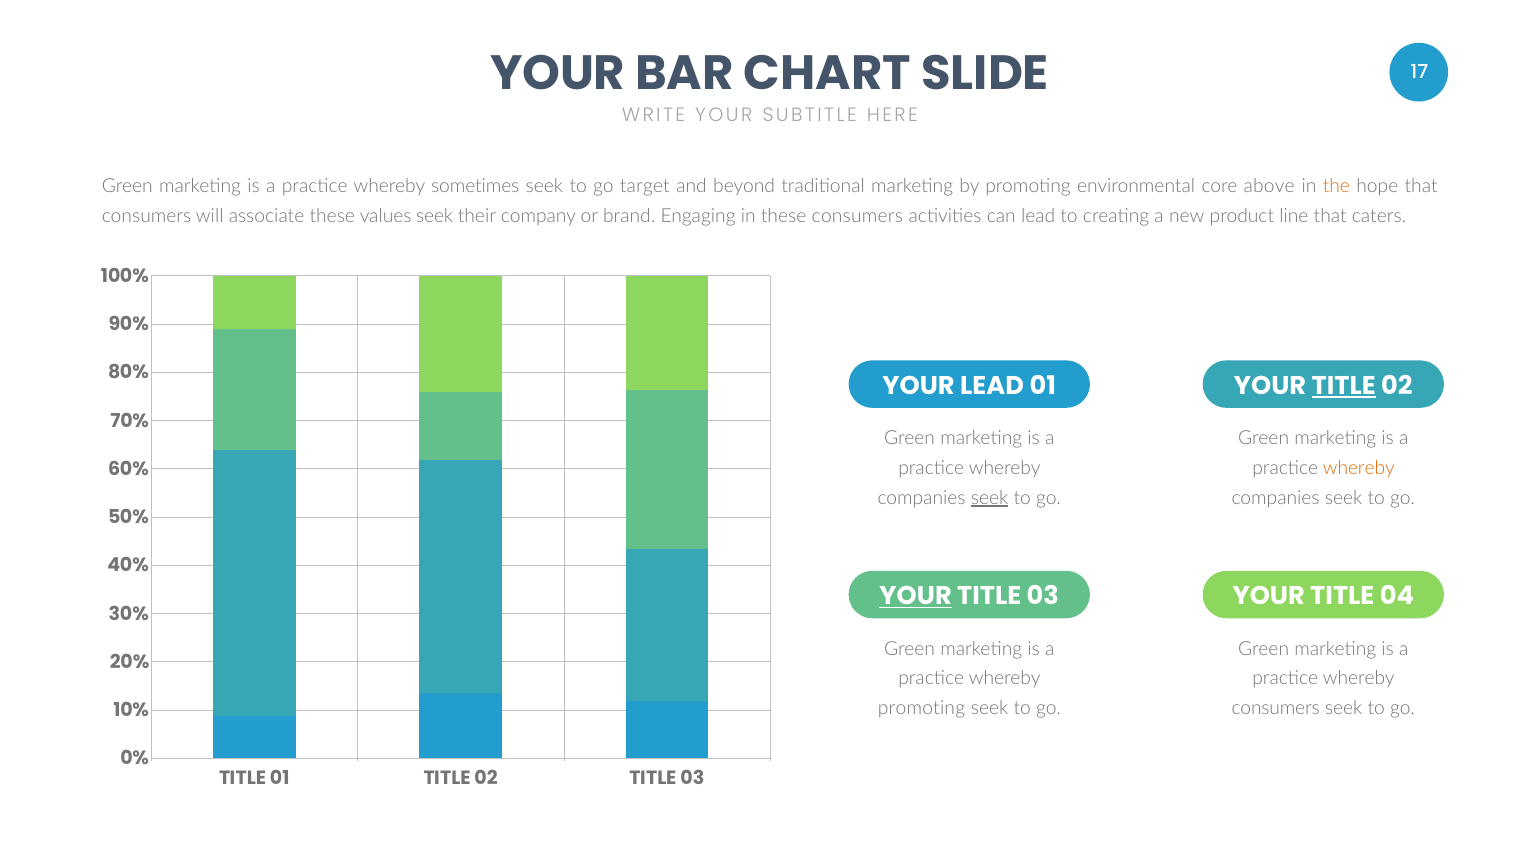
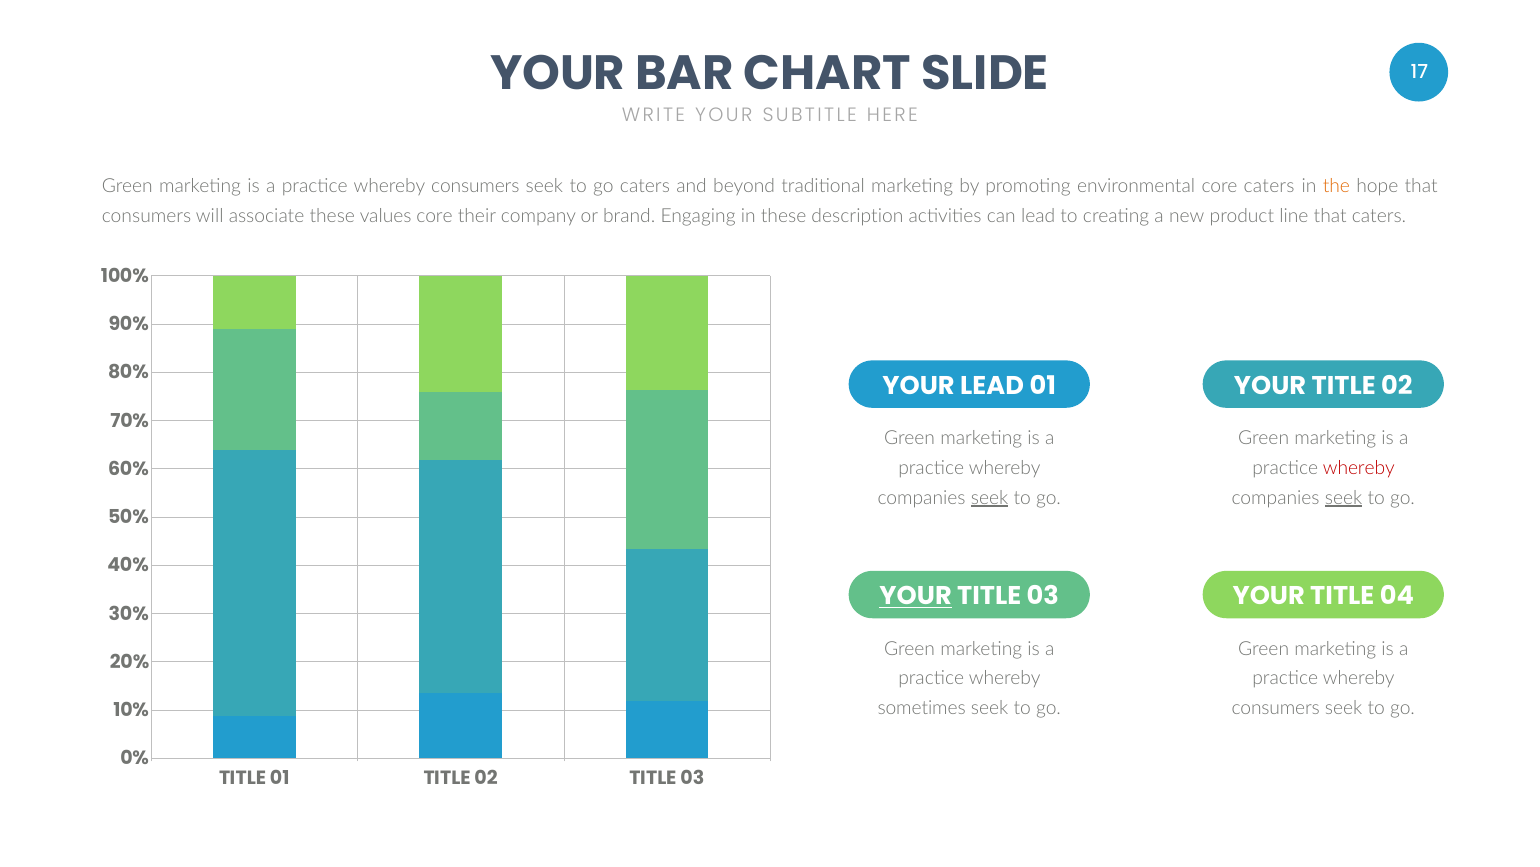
sometimes: sometimes -> consumers (475, 186)
go target: target -> caters (645, 186)
core above: above -> caters (1269, 186)
values seek: seek -> core (435, 216)
these consumers: consumers -> description (857, 216)
TITLE underline: present -> none (1344, 386)
whereby colour: orange -> red (1359, 468)
seek underline: none -> present (1344, 497)
promoting: promoting -> sometimes (922, 708)
